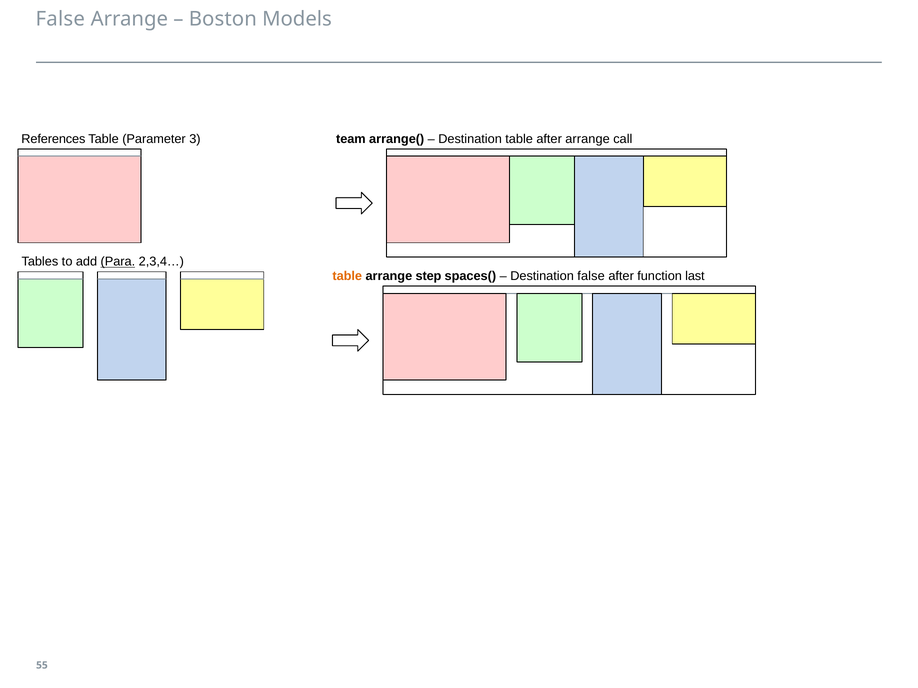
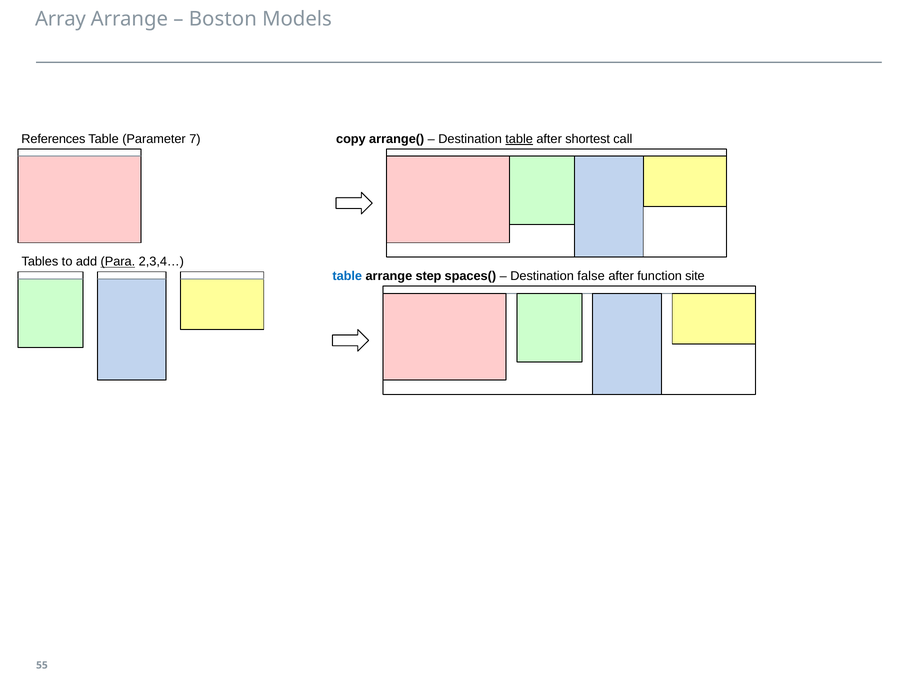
False: False -> Array (60, 19)
3: 3 -> 7 (195, 139)
team: team -> copy (351, 139)
table underline: none -> present (519, 139)
after arrange: arrange -> shortest (588, 139)
table colour: orange -> blue (347, 276)
last: last -> site (695, 276)
